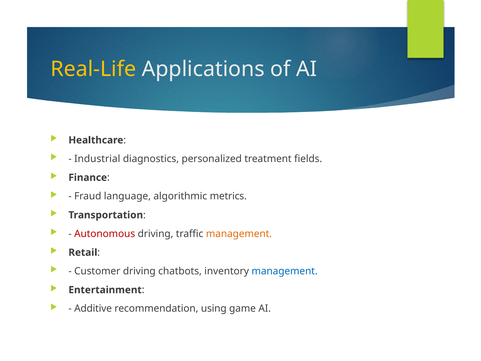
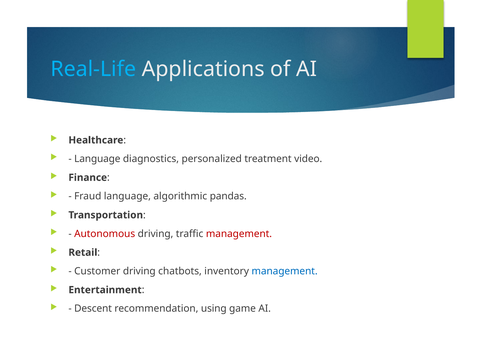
Real-Life colour: yellow -> light blue (93, 69)
Industrial: Industrial -> Language (97, 159)
fields: fields -> video (308, 159)
metrics: metrics -> pandas (228, 196)
management colour: orange -> red (239, 234)
Additive: Additive -> Descent (93, 308)
